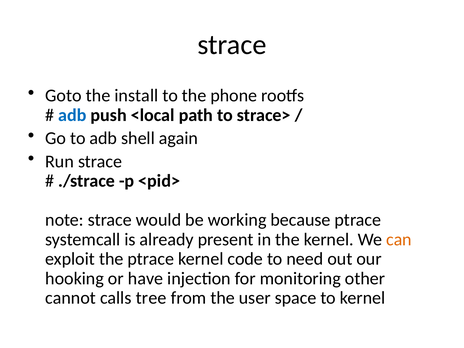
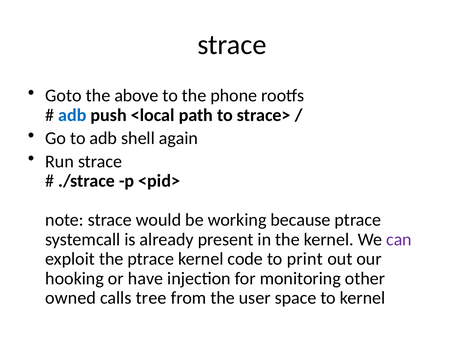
install: install -> above (136, 96)
can colour: orange -> purple (399, 239)
need: need -> print (305, 259)
cannot: cannot -> owned (71, 298)
